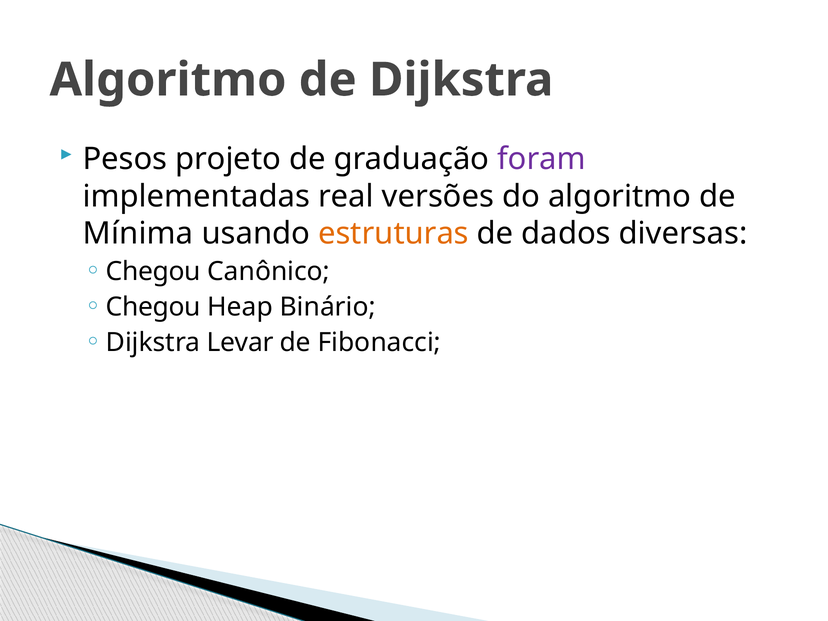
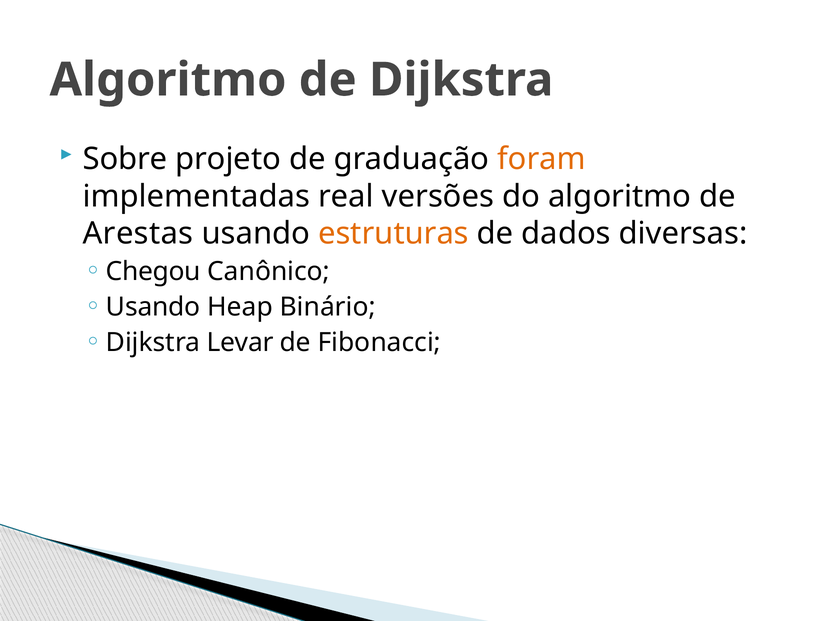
Pesos: Pesos -> Sobre (125, 159)
foram colour: purple -> orange (541, 159)
Mínima: Mínima -> Arestas (138, 234)
Chegou: Chegou -> Usando (153, 307)
